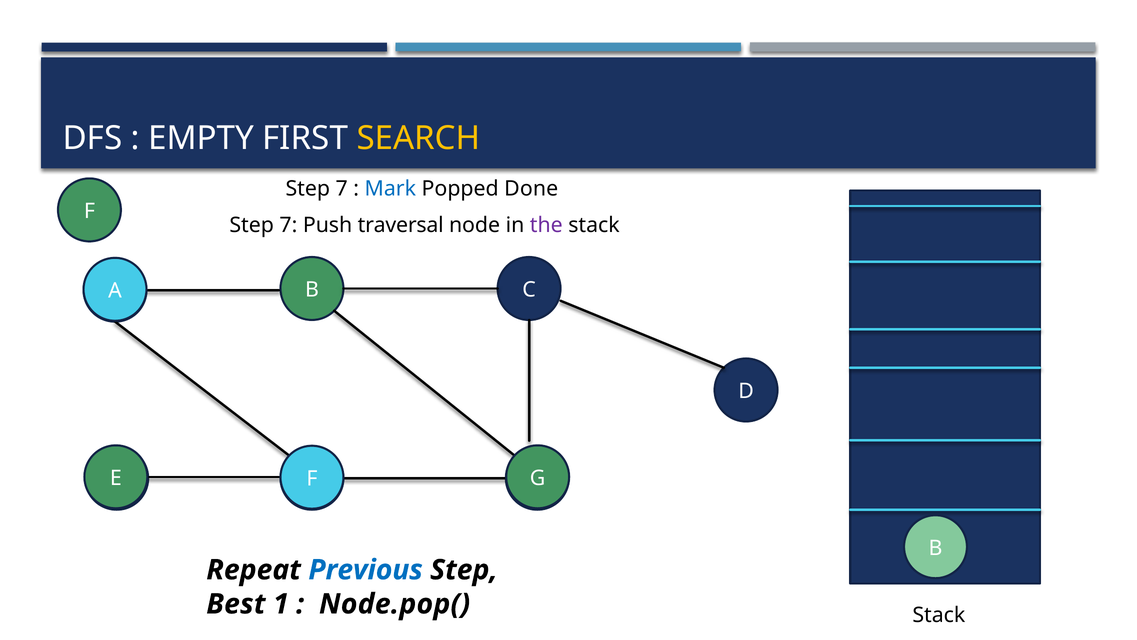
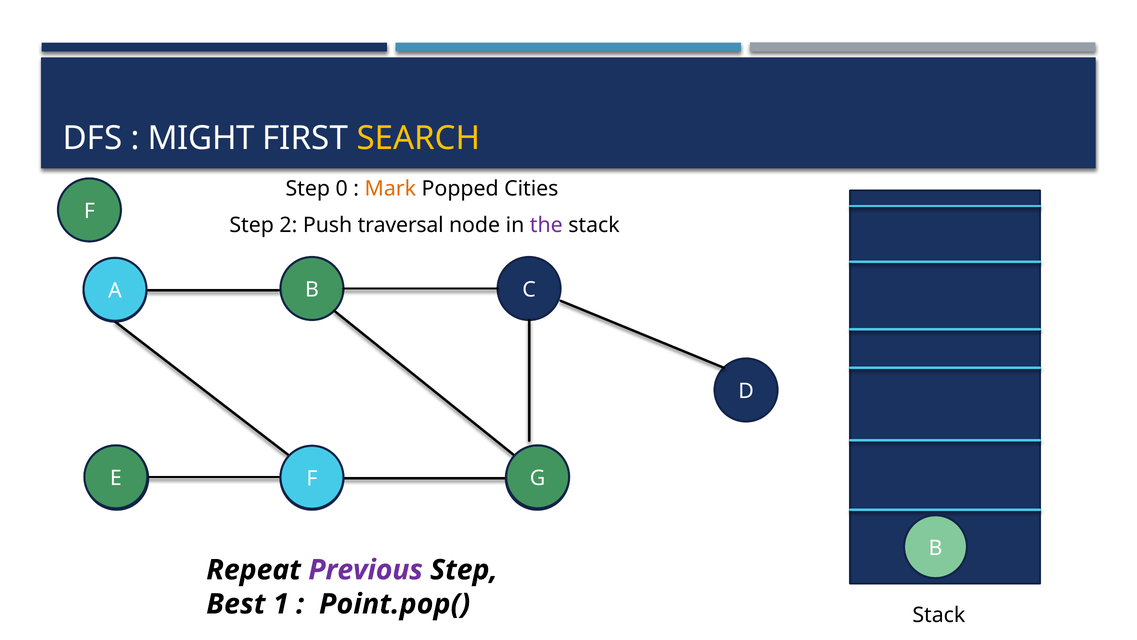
EMPTY: EMPTY -> MIGHT (201, 138)
7: 7 -> 0 (342, 189)
Mark colour: blue -> orange (390, 189)
Done: Done -> Cities (531, 189)
7: 7 -> 2 (288, 225)
Previous colour: blue -> purple (366, 570)
Node.pop(: Node.pop( -> Point.pop( (395, 604)
